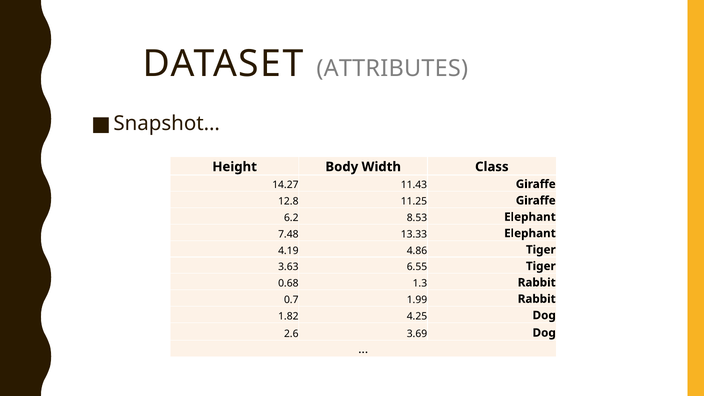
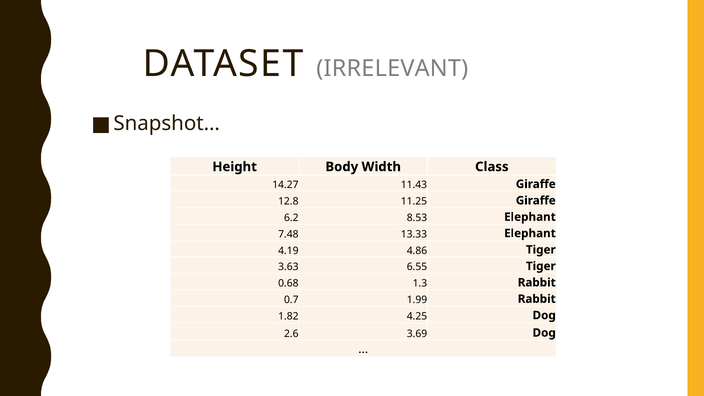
ATTRIBUTES: ATTRIBUTES -> IRRELEVANT (392, 69)
